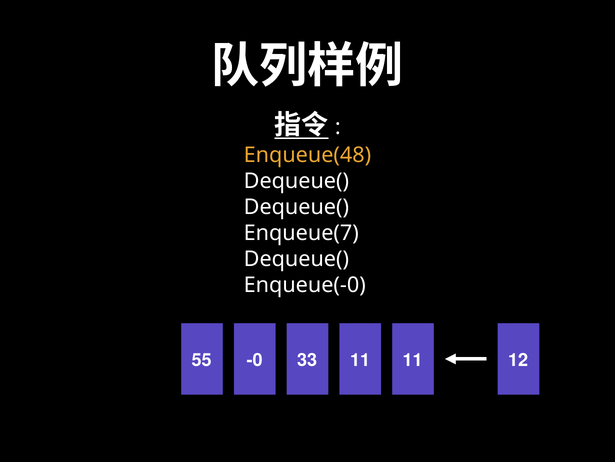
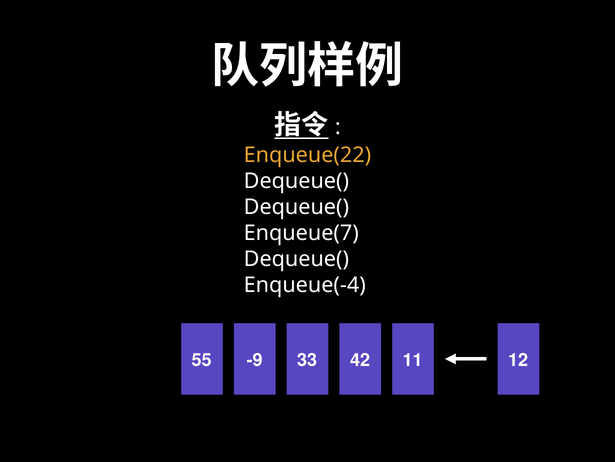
Enqueue(48: Enqueue(48 -> Enqueue(22 (307, 155)
Enqueue(-0: Enqueue(-0 -> Enqueue(-4 (305, 285)
-0: -0 -> -9 (255, 360)
33 11: 11 -> 42 (360, 360)
